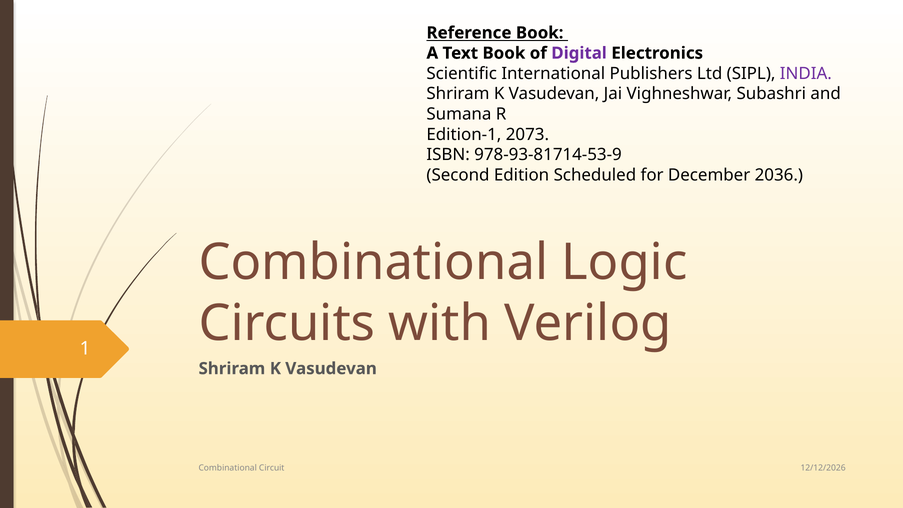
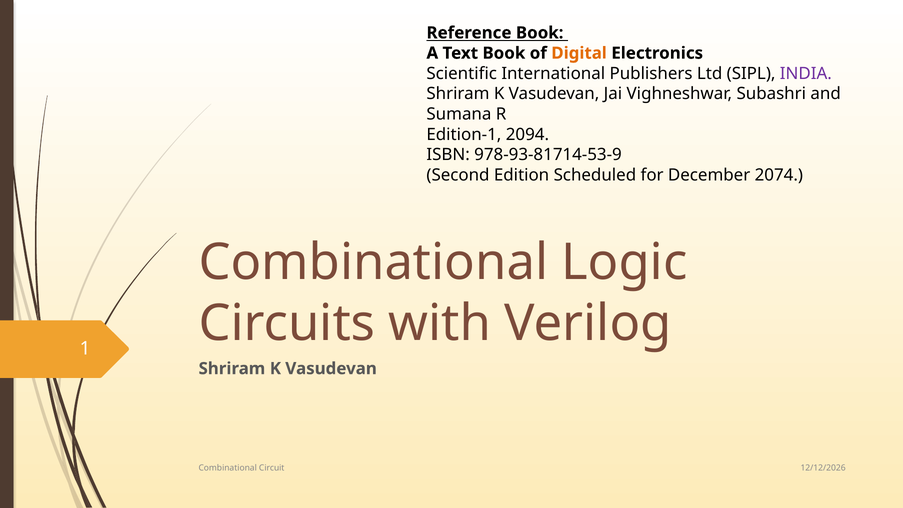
Digital colour: purple -> orange (579, 53)
2073: 2073 -> 2094 (527, 134)
2036: 2036 -> 2074 (779, 175)
